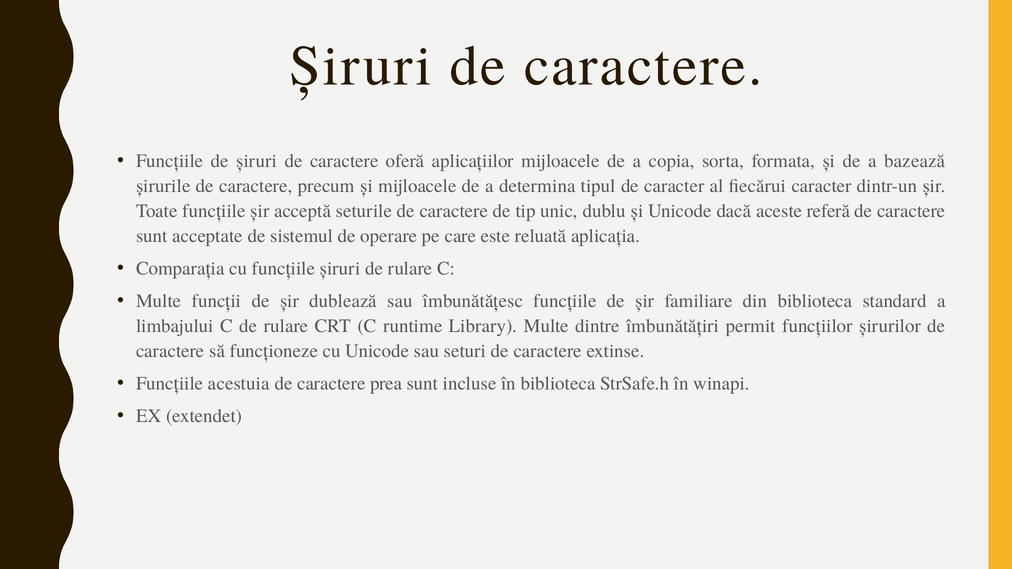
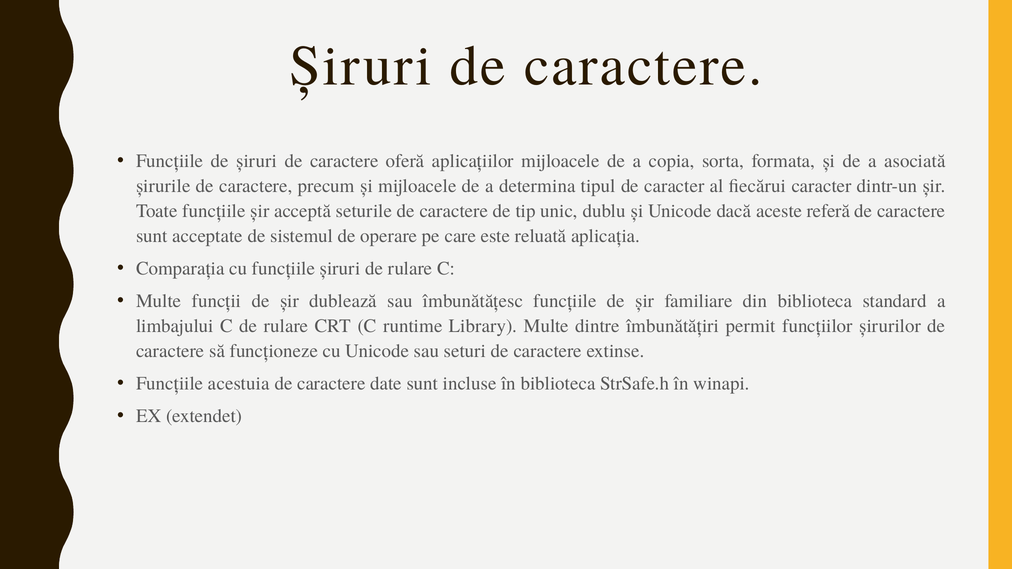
bazează: bazează -> asociată (915, 161)
prea: prea -> date (386, 384)
